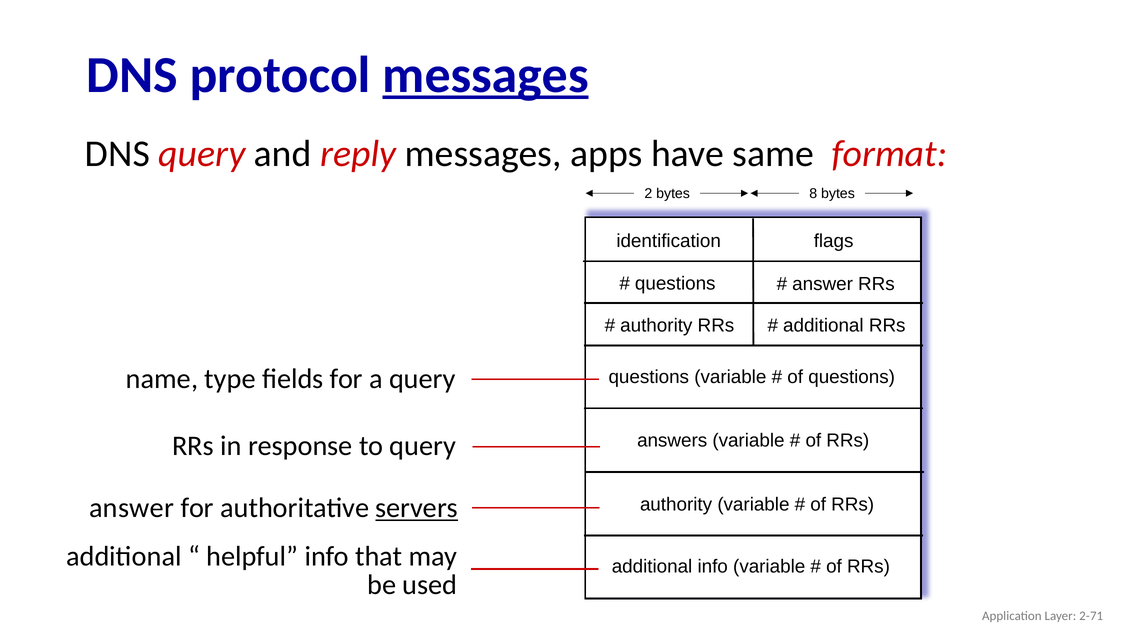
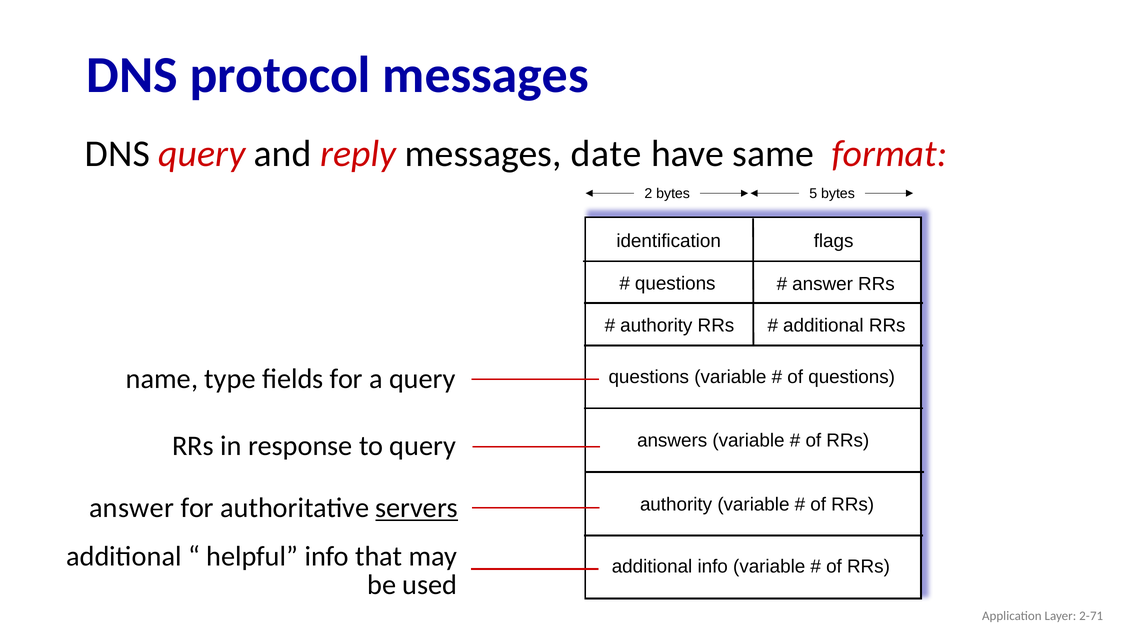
messages underline: present -> none (486, 75)
apps: apps -> date (606, 154)
8: 8 -> 5 (813, 194)
